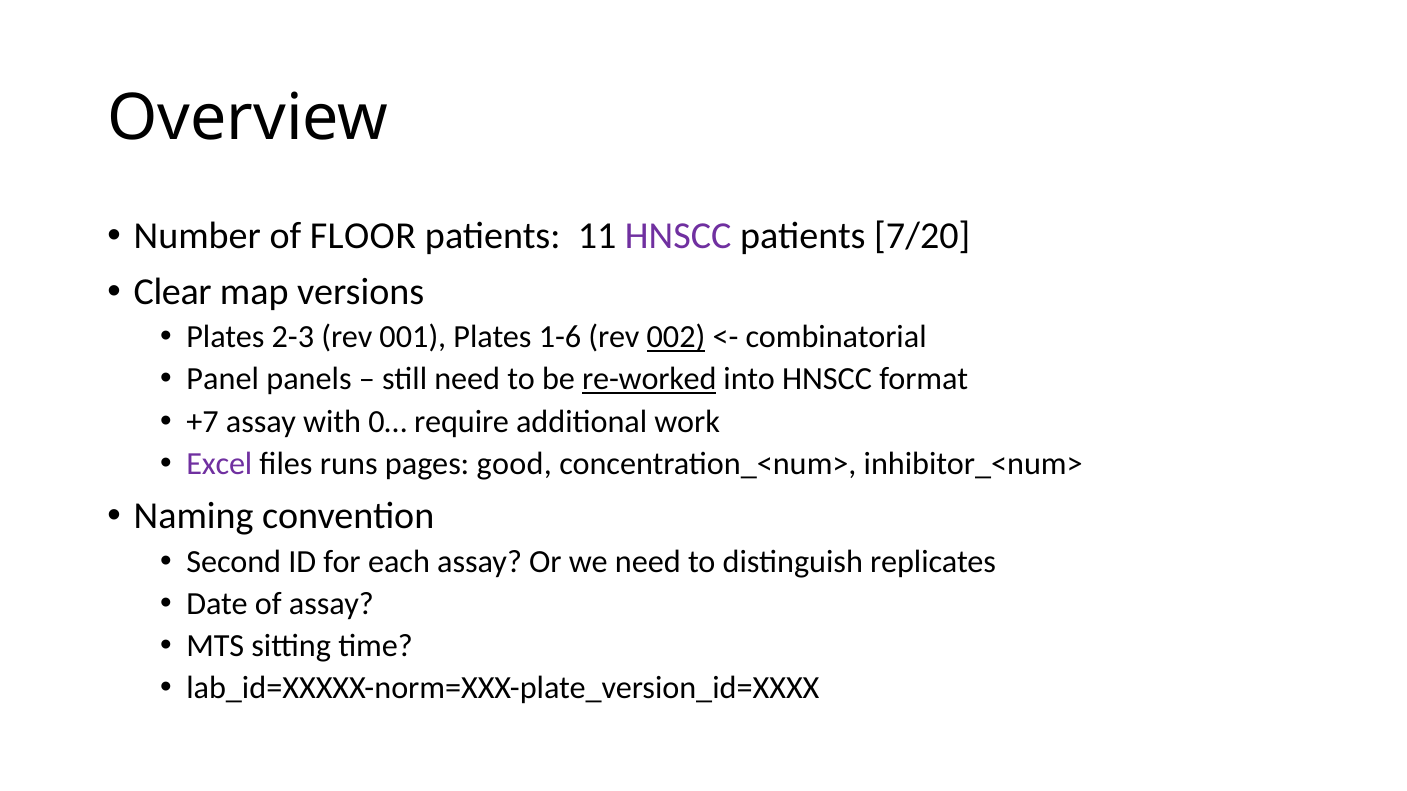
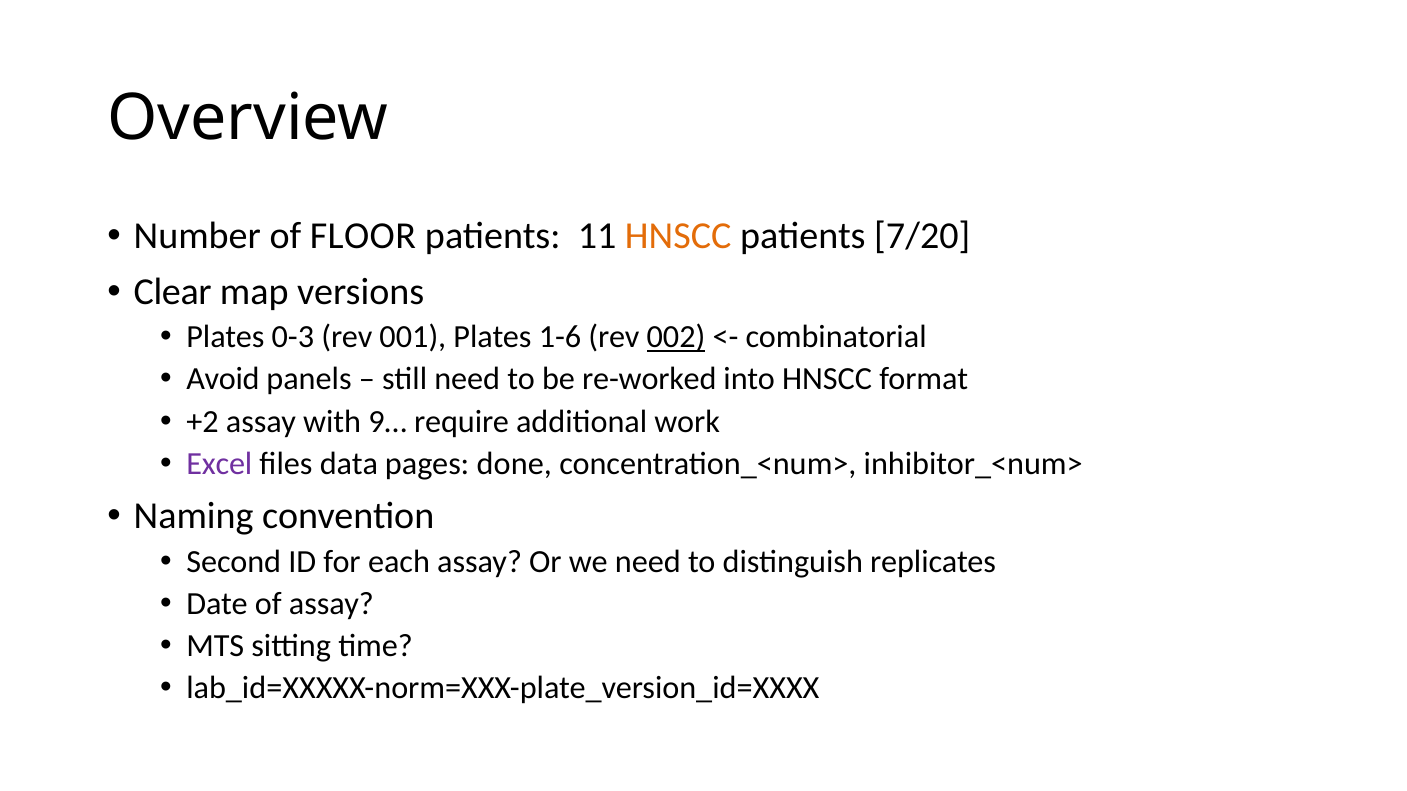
HNSCC colour: purple -> orange (678, 236)
2-3: 2-3 -> 0-3 (293, 337)
Panel: Panel -> Avoid (223, 380)
re-worked underline: present -> none (649, 380)
+7: +7 -> +2 (203, 422)
0…: 0… -> 9… (388, 422)
runs: runs -> data (349, 464)
good: good -> done (514, 464)
